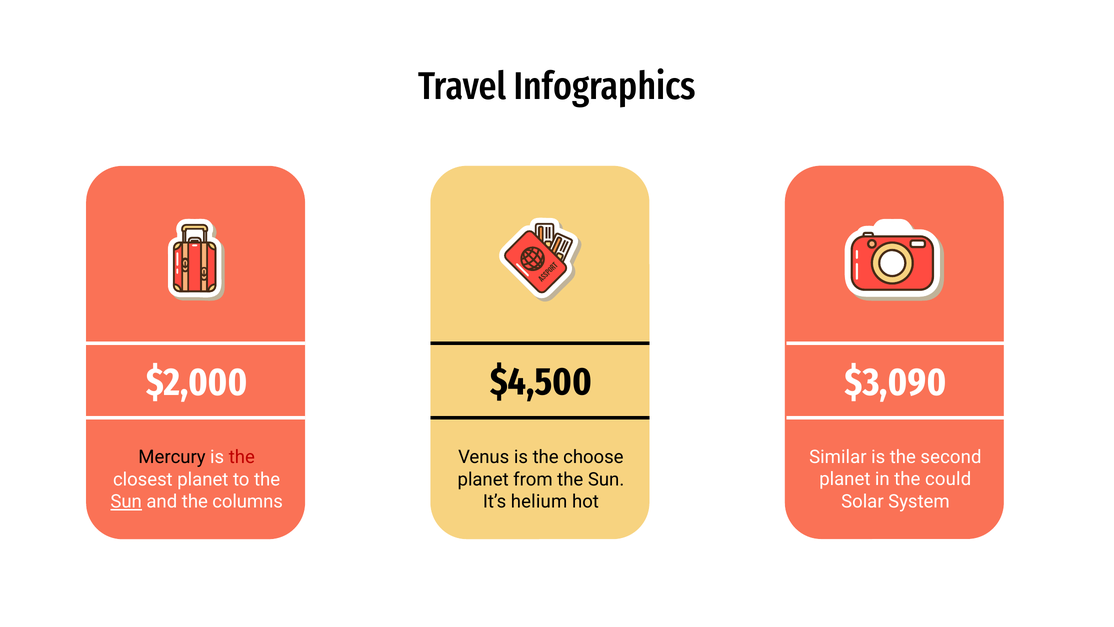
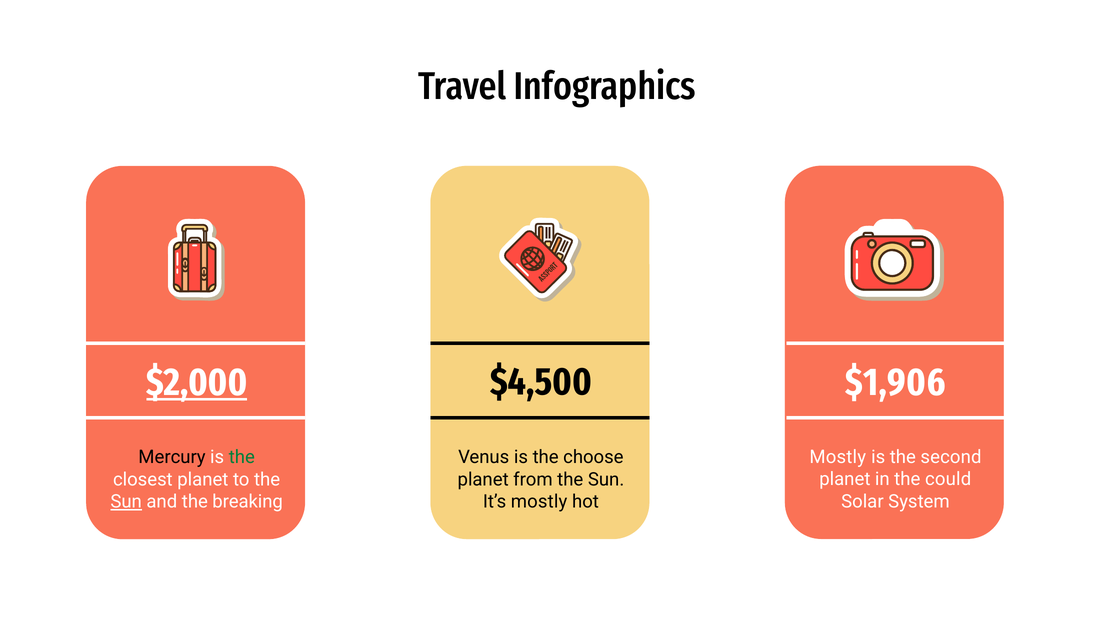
$2,000 underline: none -> present (197, 382)
$3,090: $3,090 -> $1,906 (895, 382)
Similar: Similar -> Mostly (838, 457)
the colour: red -> green (242, 457)
It’s helium: helium -> mostly (539, 501)
columns: columns -> breaking (248, 501)
